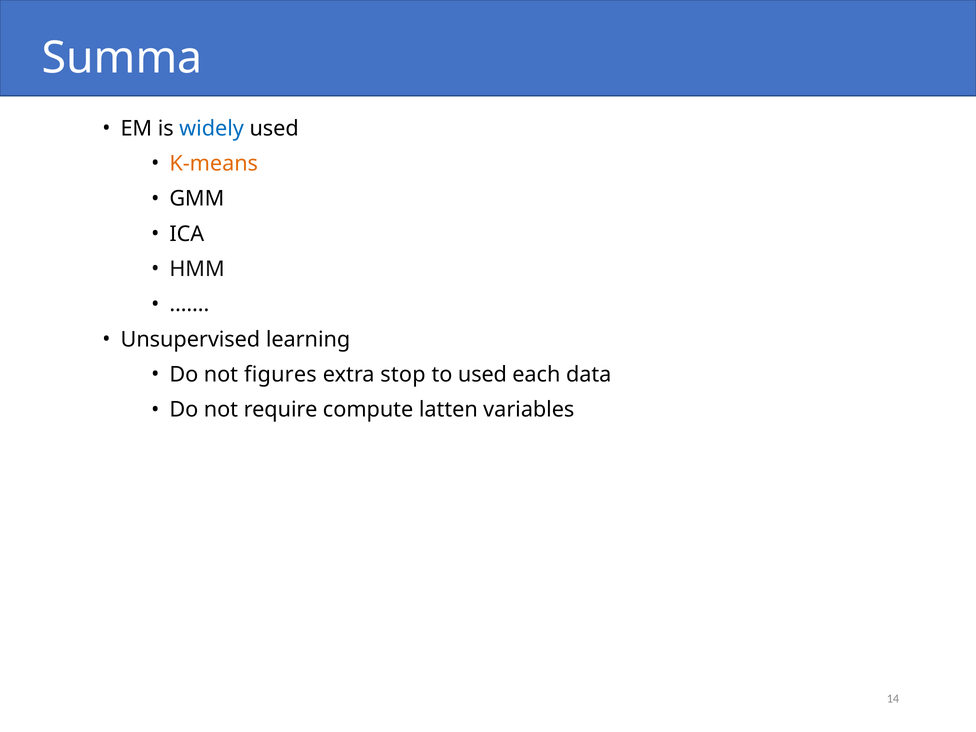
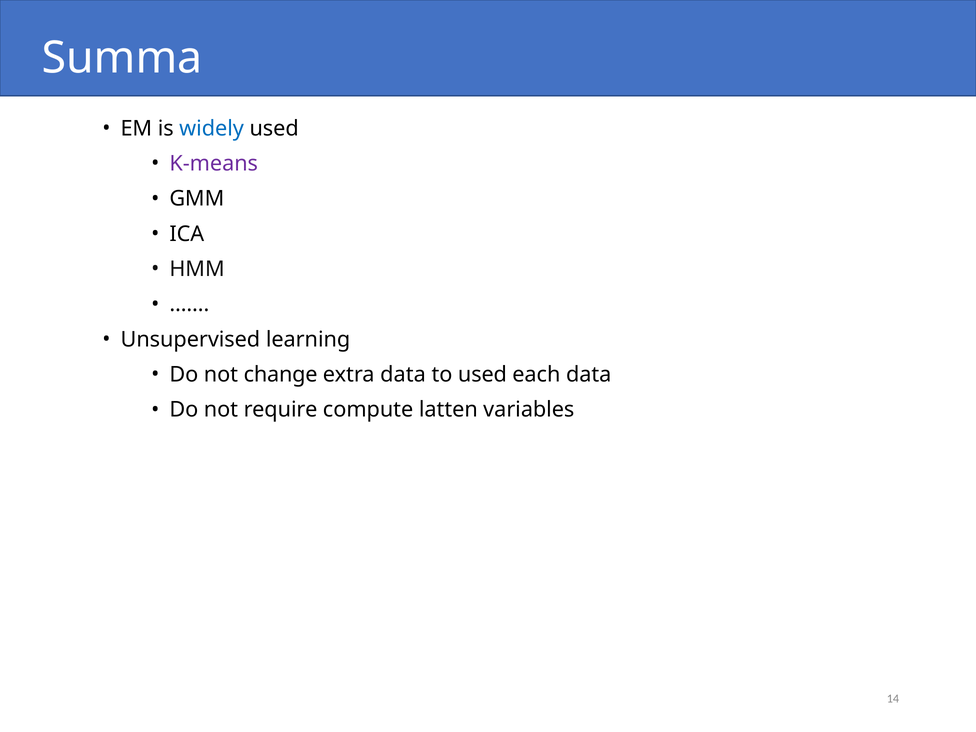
K-means colour: orange -> purple (214, 164)
figures: figures -> change (281, 375)
extra stop: stop -> data (403, 375)
